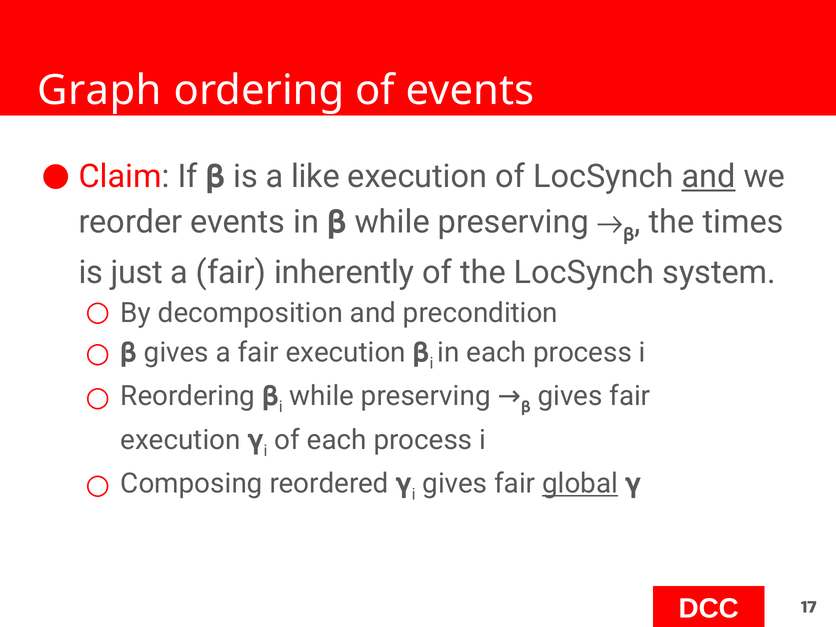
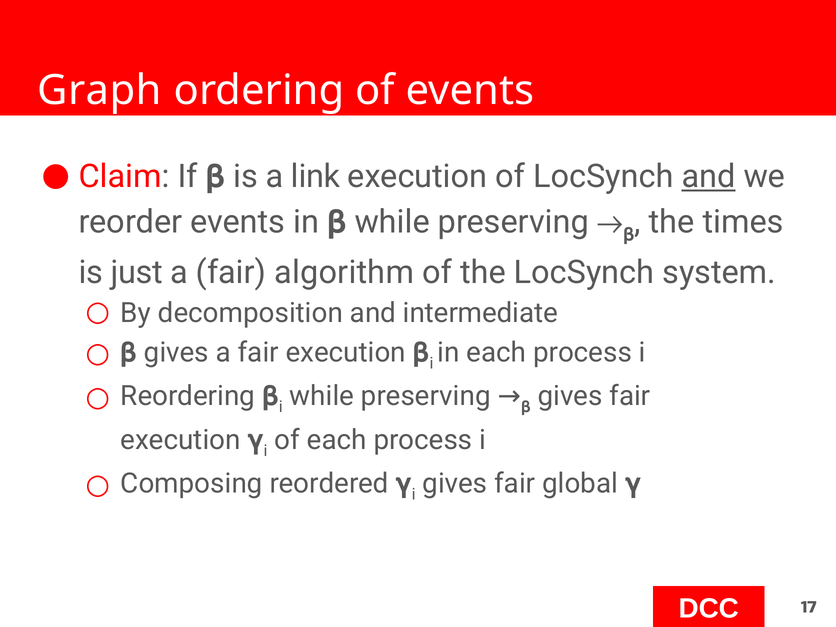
like: like -> link (316, 176)
inherently: inherently -> algorithm (344, 272)
precondition: precondition -> intermediate (480, 313)
global underline: present -> none (580, 484)
